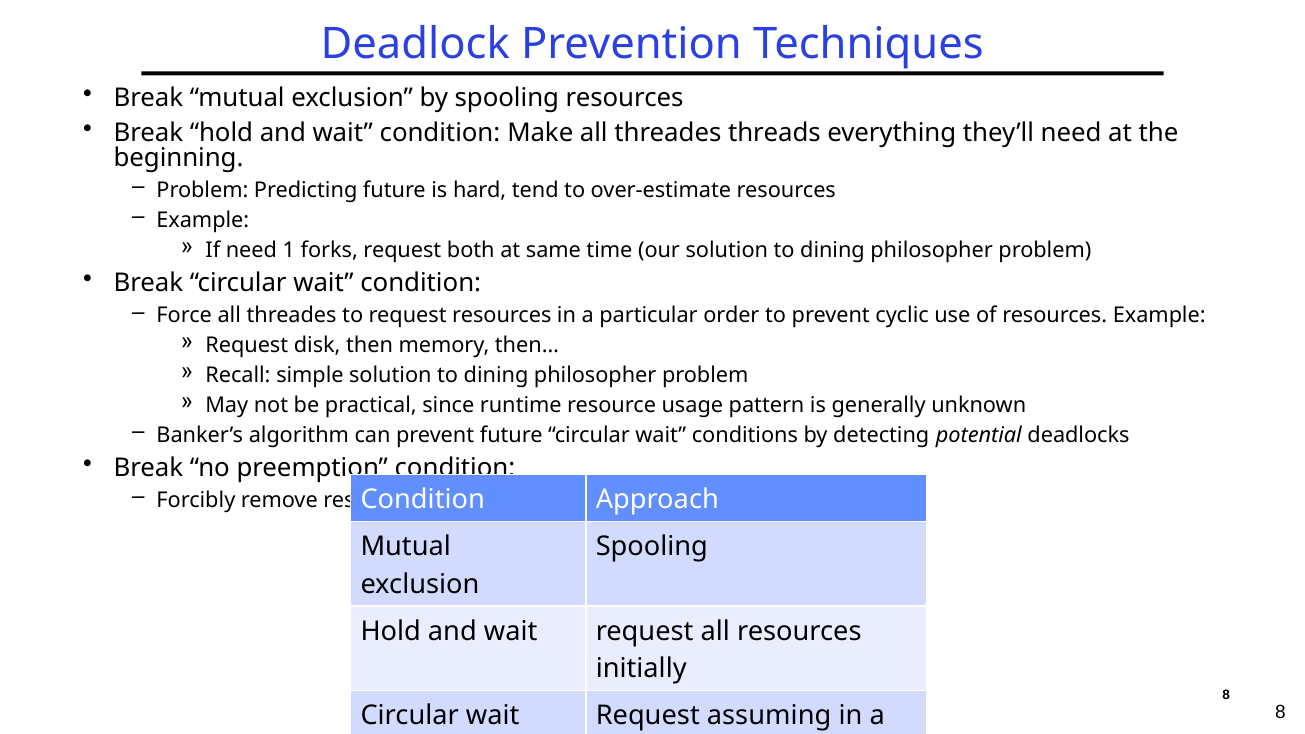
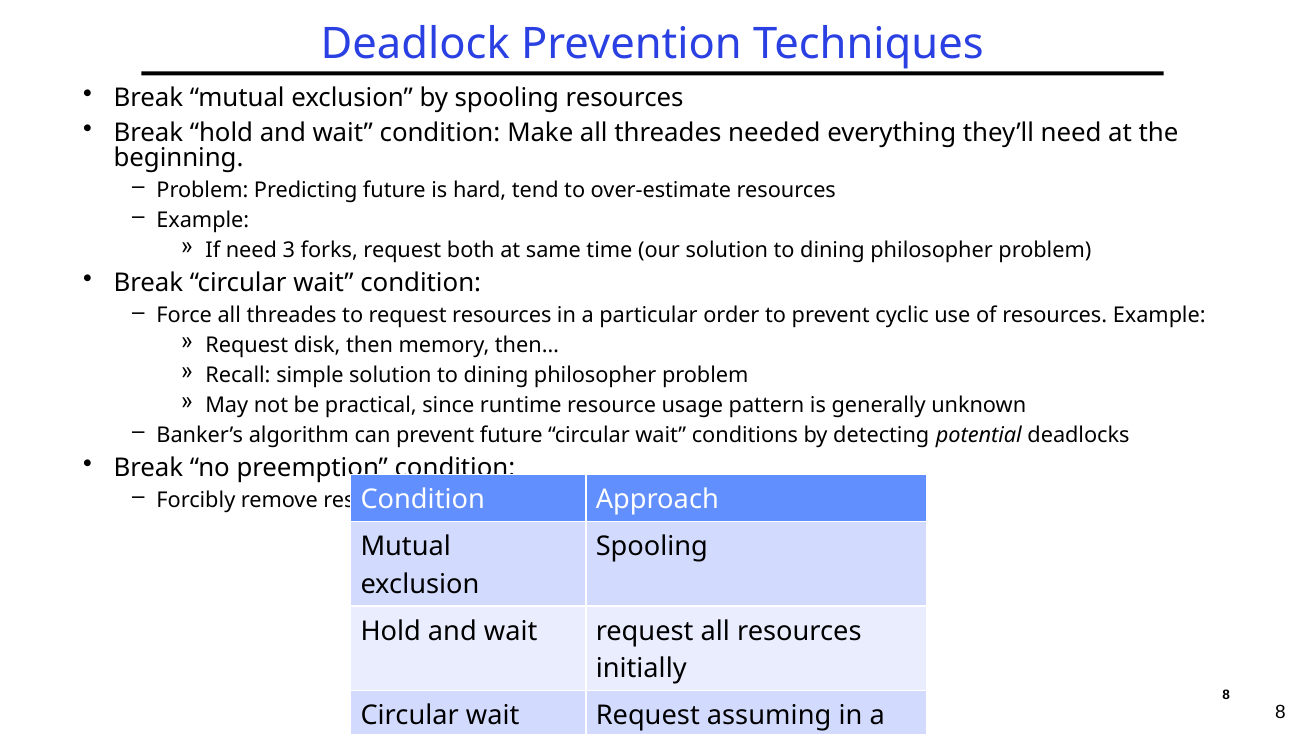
threades threads: threads -> needed (774, 133)
1: 1 -> 3 (289, 250)
